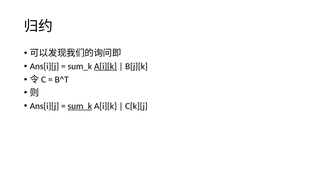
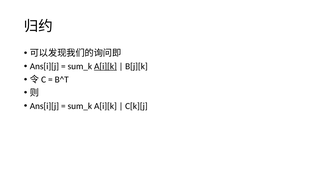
sum_k underline: present -> none (80, 106)
